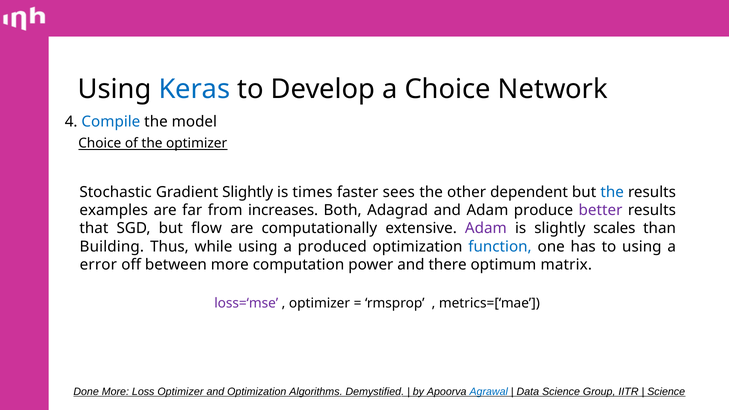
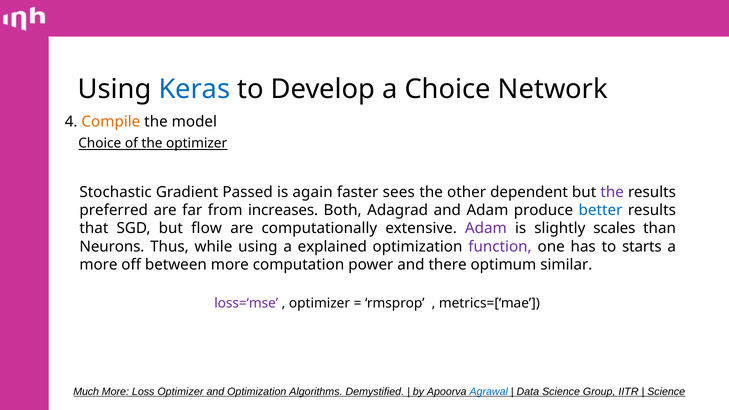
Compile colour: blue -> orange (111, 122)
Gradient Slightly: Slightly -> Passed (248, 192)
times: times -> again (313, 192)
the colour: blue -> purple (612, 192)
examples: examples -> preferred (114, 210)
better colour: purple -> blue (601, 210)
Building: Building -> Neurons (112, 247)
produced: produced -> explained (332, 247)
function colour: blue -> purple (500, 247)
to using: using -> starts (642, 247)
error: error -> more (98, 265)
matrix: matrix -> similar (566, 265)
Done: Done -> Much (86, 392)
